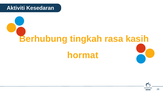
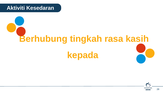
hormat: hormat -> kepada (83, 55)
